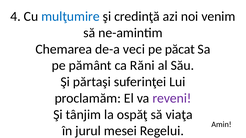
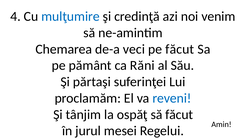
pe păcat: păcat -> făcut (180, 49)
reveni colour: purple -> blue (172, 98)
să viaţa: viaţa -> făcut (179, 115)
